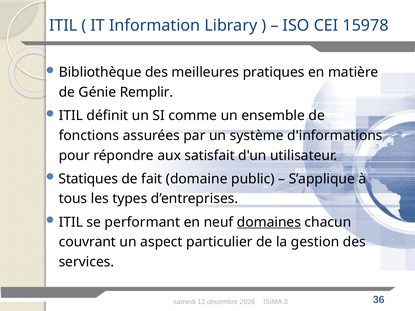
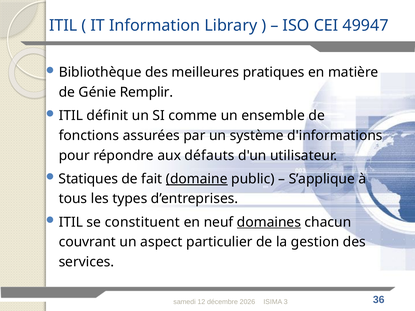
15978: 15978 -> 49947 (366, 26)
satisfait: satisfait -> défauts (210, 156)
domaine underline: none -> present (197, 179)
performant: performant -> constituent (142, 222)
